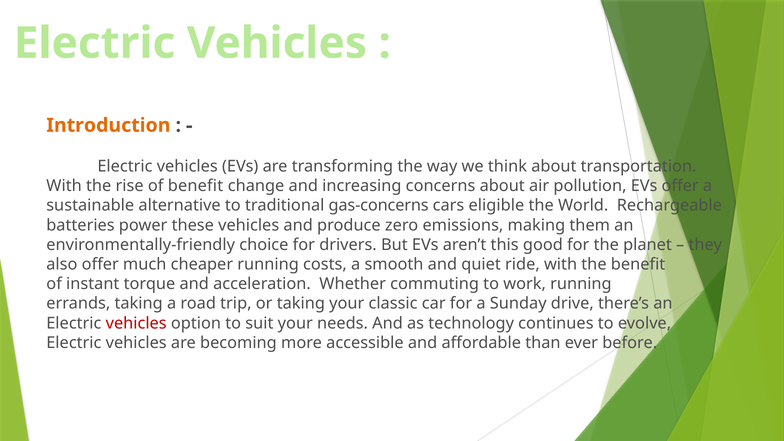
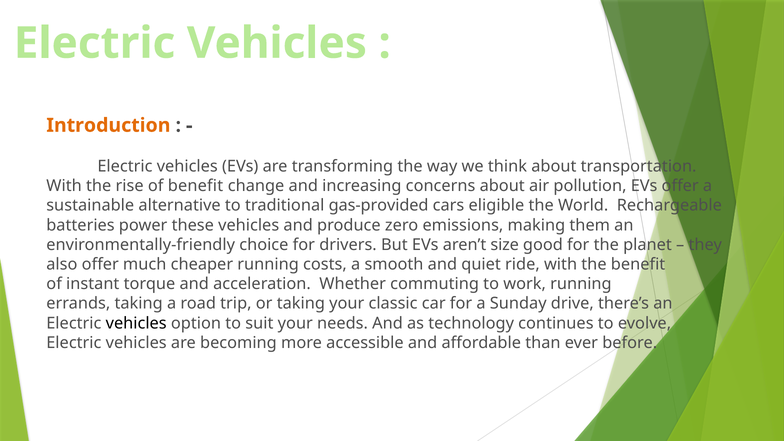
gas-concerns: gas-concerns -> gas-provided (379, 205)
this: this -> size (505, 245)
vehicles colour: red -> black (136, 323)
